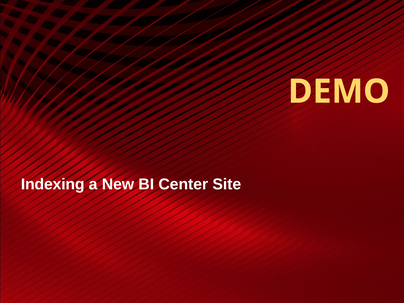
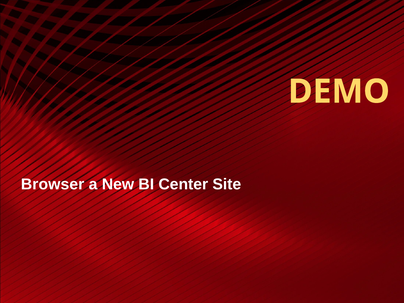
Indexing: Indexing -> Browser (53, 184)
